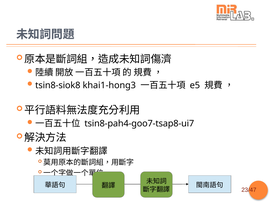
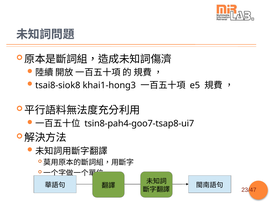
tsin8-siok8: tsin8-siok8 -> tsai8-siok8 (58, 85)
